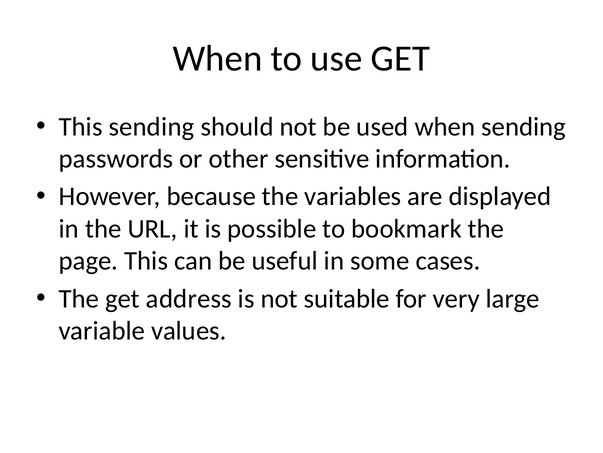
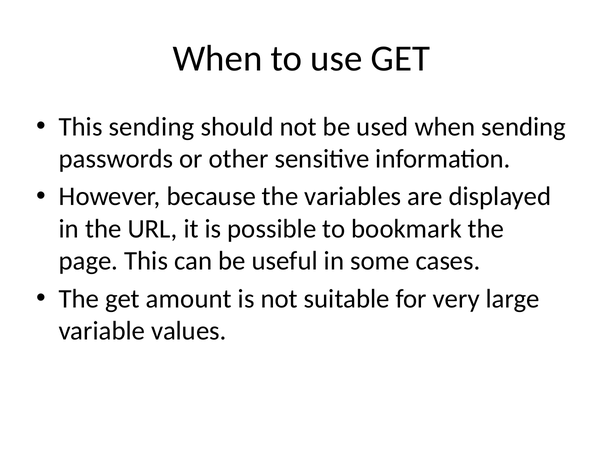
address: address -> amount (189, 298)
